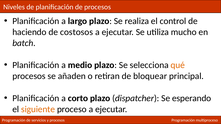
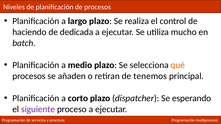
costosos: costosos -> dedicada (77, 32)
bloquear: bloquear -> tenemos (150, 76)
siguiente colour: orange -> purple (38, 109)
